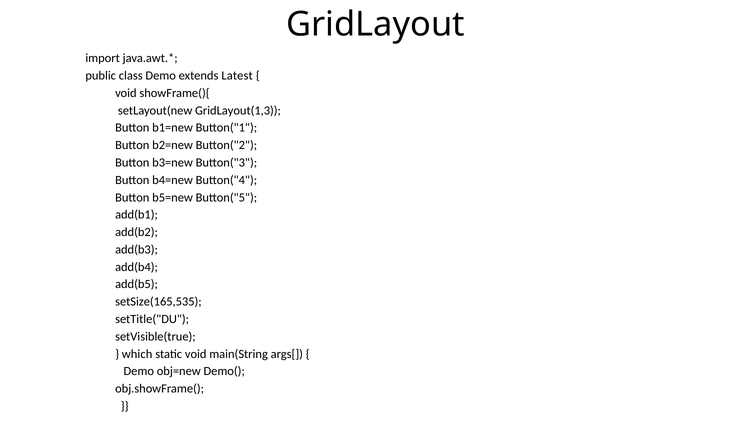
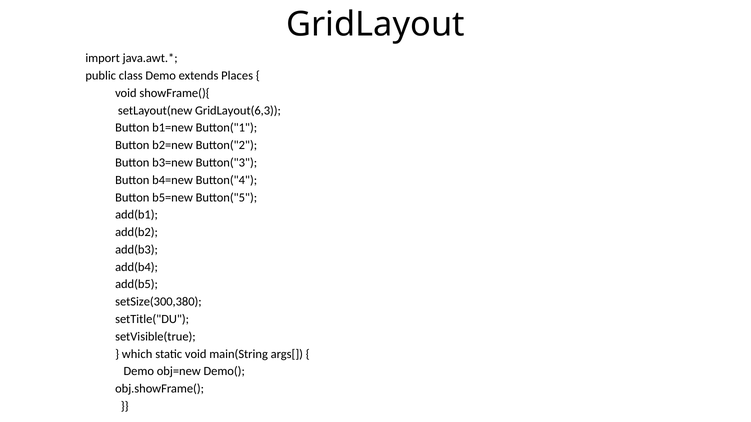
Latest: Latest -> Places (237, 76)
GridLayout(1,3: GridLayout(1,3 -> GridLayout(6,3 (238, 111)
setSize(165,535: setSize(165,535 -> setSize(300,380 (158, 302)
